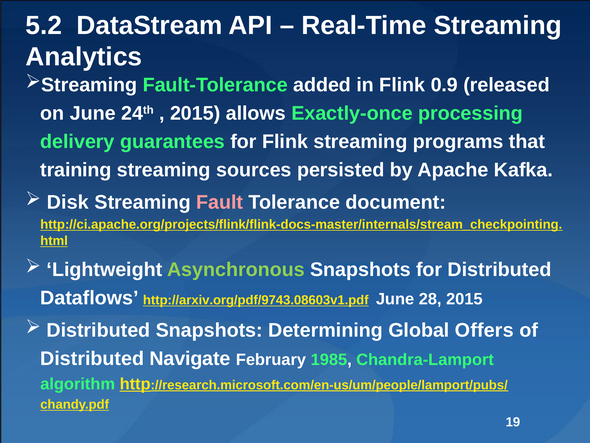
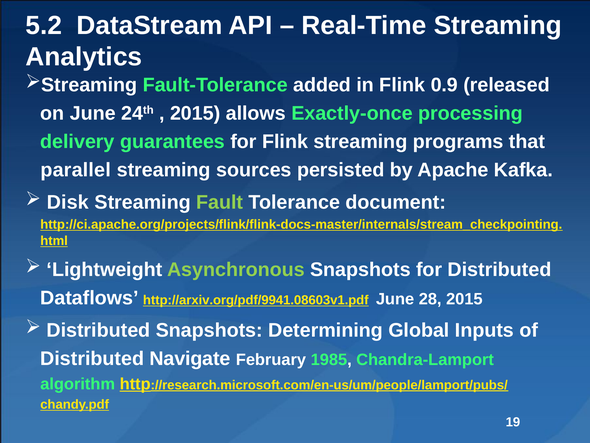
training: training -> parallel (76, 170)
Fault colour: pink -> light green (220, 202)
http://arxiv.org/pdf/9743.08603v1.pdf: http://arxiv.org/pdf/9743.08603v1.pdf -> http://arxiv.org/pdf/9941.08603v1.pdf (256, 300)
Offers: Offers -> Inputs (484, 330)
